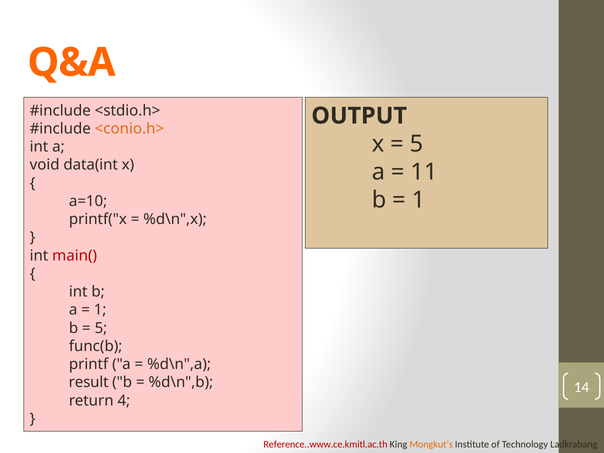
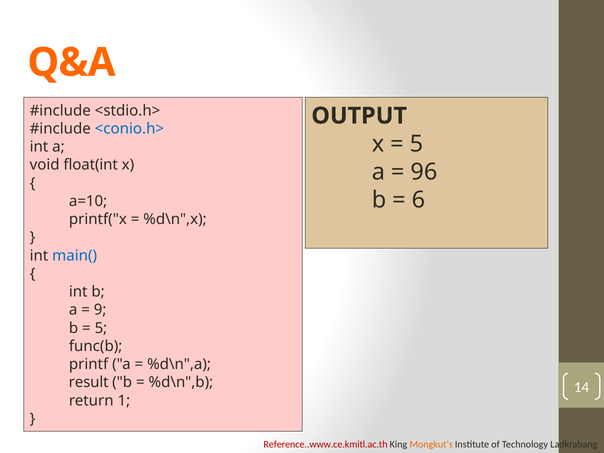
<conio.h> colour: orange -> blue (129, 129)
data(int: data(int -> float(int (91, 165)
11: 11 -> 96 (424, 172)
1: 1 -> 6 (418, 200)
main( colour: red -> blue (75, 256)
1: 1 -> 9 (100, 310)
4: 4 -> 1 (124, 401)
